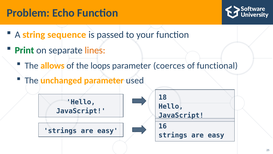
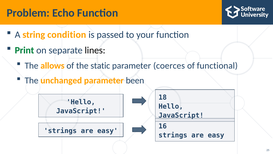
sequence: sequence -> condition (67, 35)
lines colour: orange -> black (95, 50)
loops: loops -> static (100, 65)
used: used -> been (135, 80)
